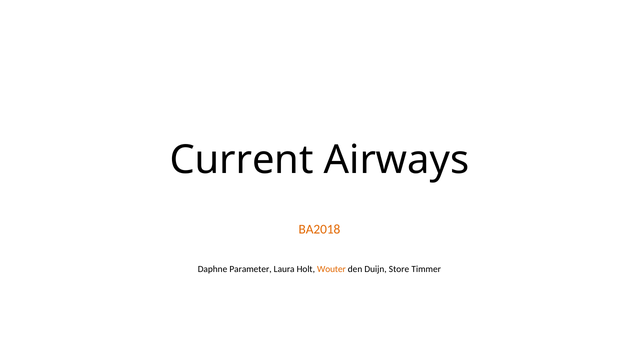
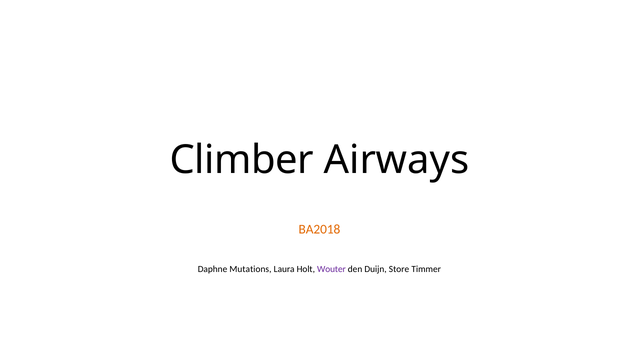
Current: Current -> Climber (242, 160)
Parameter: Parameter -> Mutations (250, 269)
Wouter colour: orange -> purple (331, 269)
